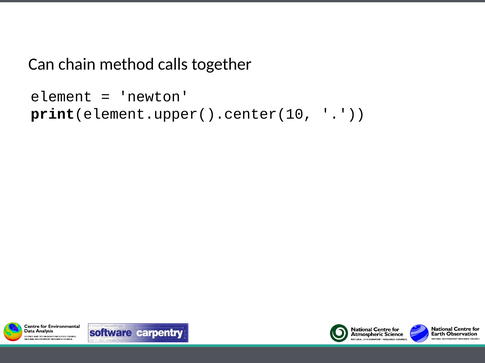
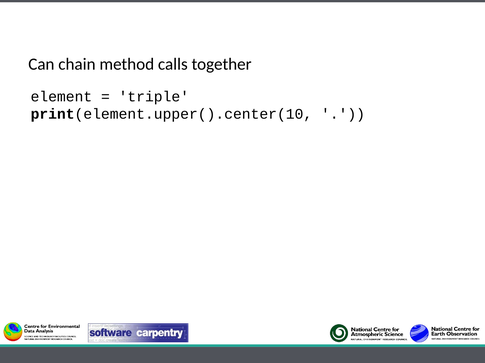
newton: newton -> triple (154, 97)
